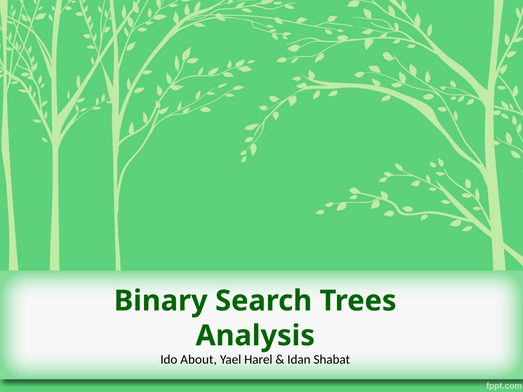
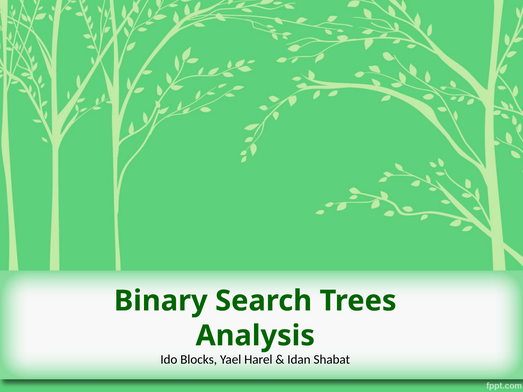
About: About -> Blocks (199, 360)
